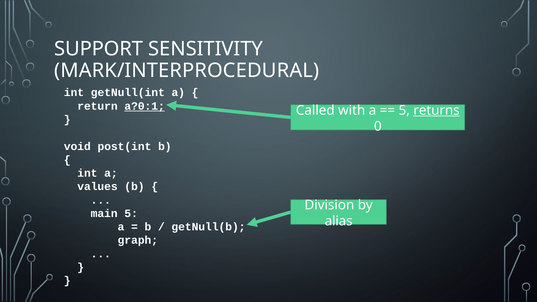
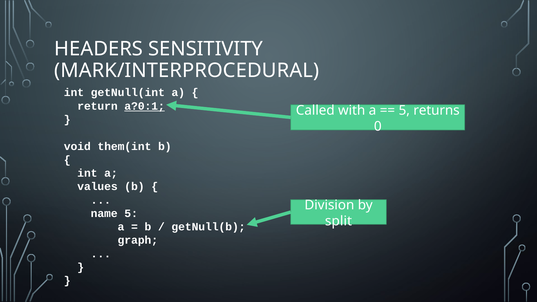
SUPPORT: SUPPORT -> HEADERS (99, 49)
returns underline: present -> none (436, 110)
post(int: post(int -> them(int (124, 146)
main: main -> name (104, 213)
alias: alias -> split (338, 221)
